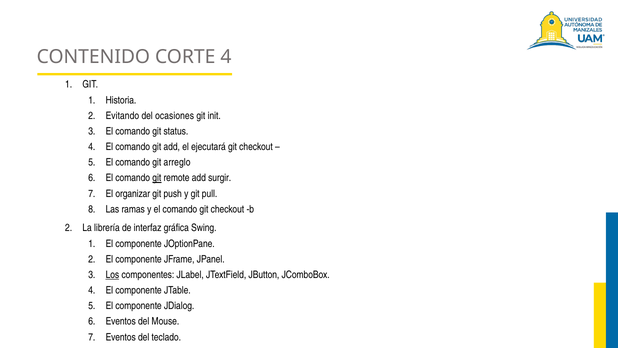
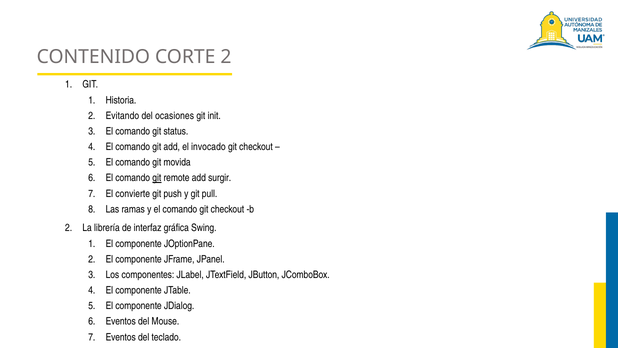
CORTE 4: 4 -> 2 (226, 57)
ejecutará: ejecutará -> invocado (208, 147)
arreglo: arreglo -> movida (177, 162)
organizar: organizar -> convierte (133, 193)
Los underline: present -> none (112, 274)
